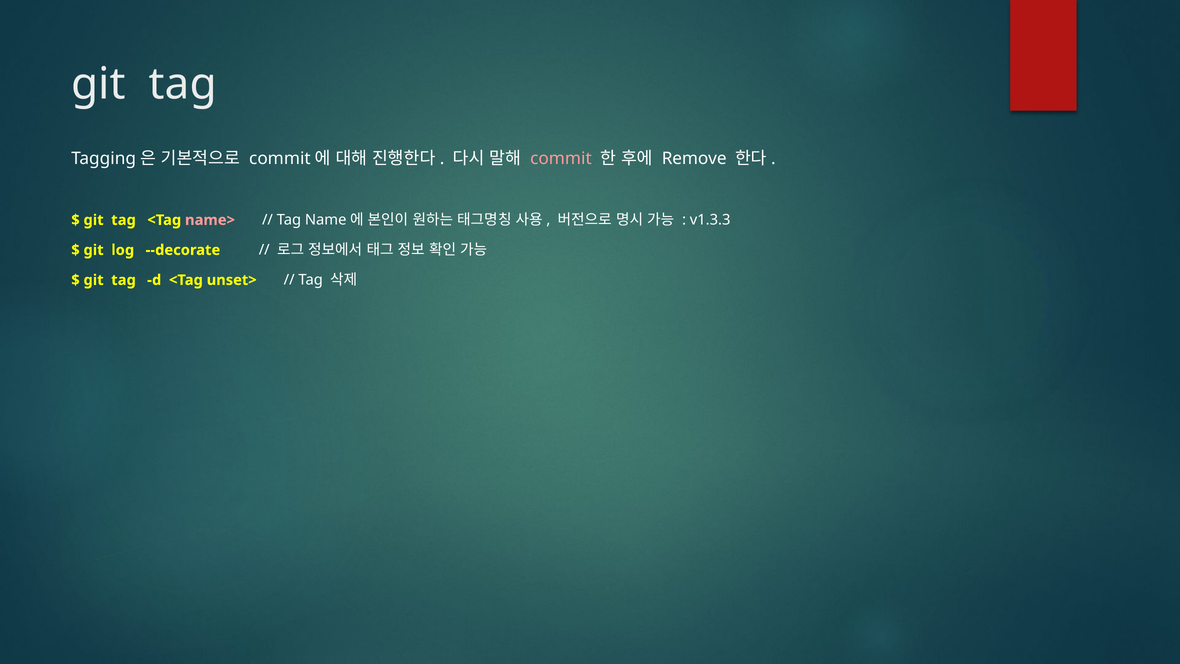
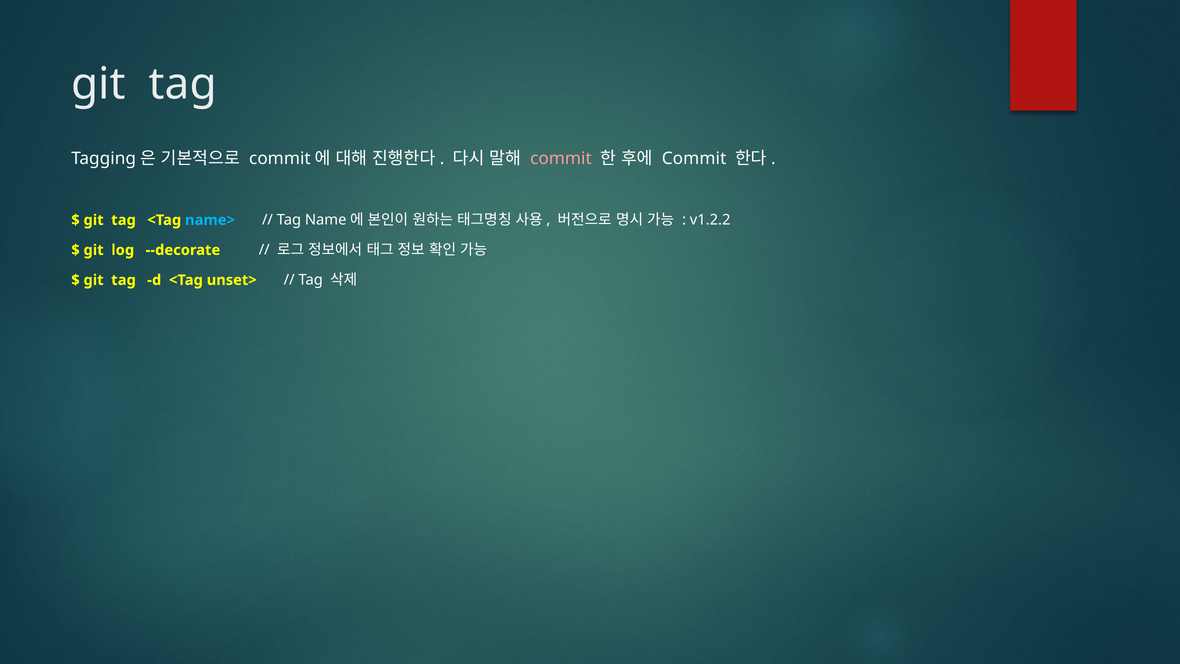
Remove: Remove -> Commit (694, 159)
name> colour: pink -> light blue (210, 220)
v1.3.3: v1.3.3 -> v1.2.2 (710, 220)
